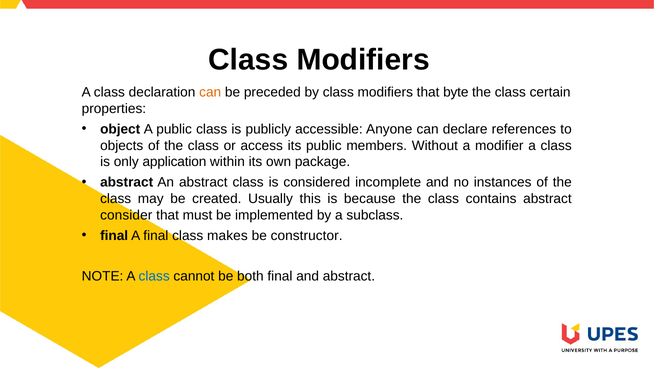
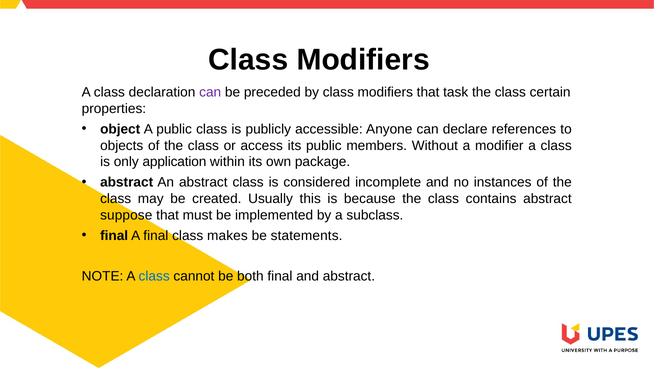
can colour: orange -> purple (210, 92)
byte: byte -> task (456, 92)
consider: consider -> suppose (126, 215)
constructor: constructor -> statements (307, 235)
